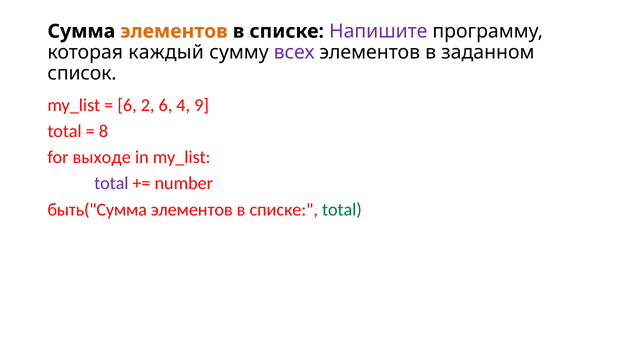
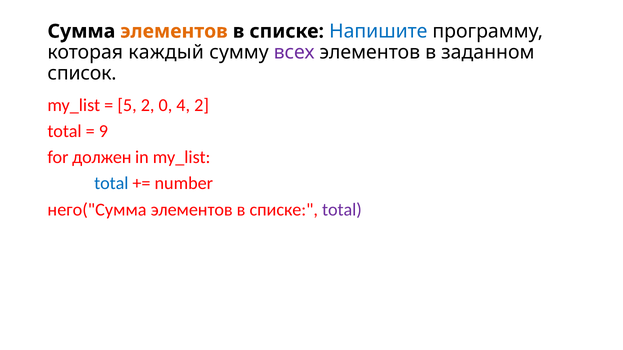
Напишите colour: purple -> blue (378, 31)
6: 6 -> 5 (127, 105)
2 6: 6 -> 0 (165, 105)
4 9: 9 -> 2 (202, 105)
8: 8 -> 9 (103, 131)
выходе: выходе -> должен (102, 158)
total colour: purple -> blue (111, 184)
быть("Сумма: быть("Сумма -> него("Сумма (97, 210)
total colour: green -> purple (342, 210)
